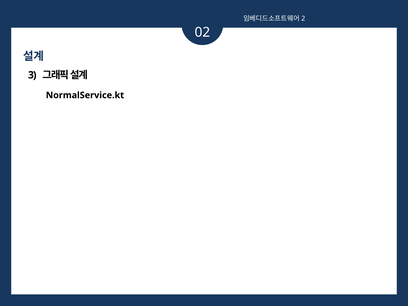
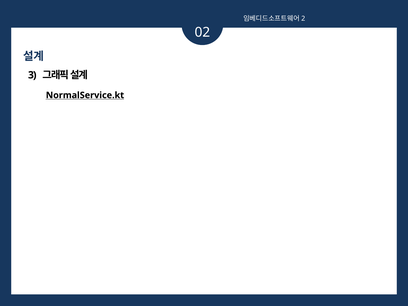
NormalService.kt underline: none -> present (85, 95)
